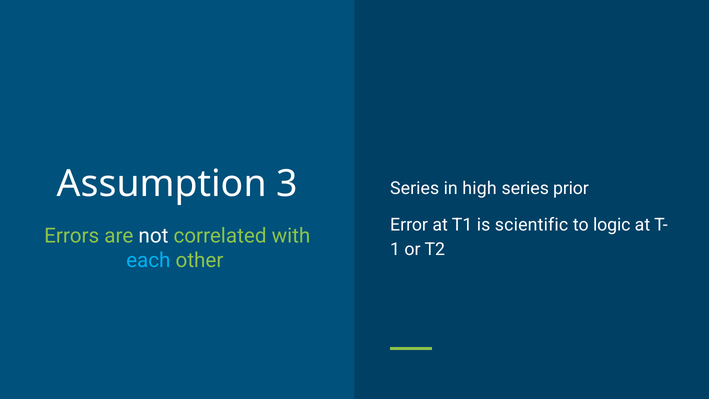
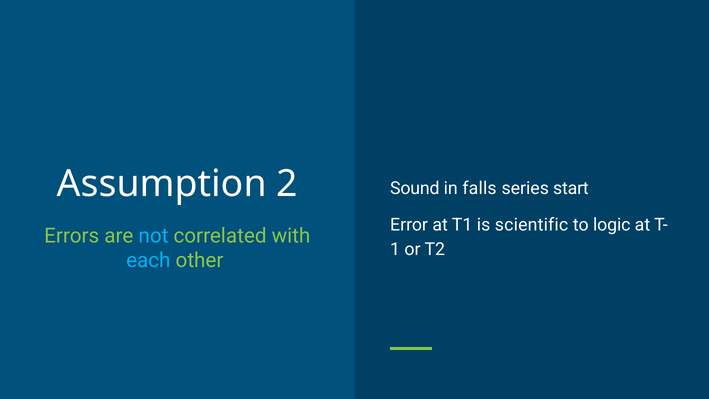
3: 3 -> 2 (287, 184)
Series: Series -> Sound (415, 188)
high: high -> falls (480, 188)
prior: prior -> start (571, 188)
not colour: white -> light blue (153, 236)
